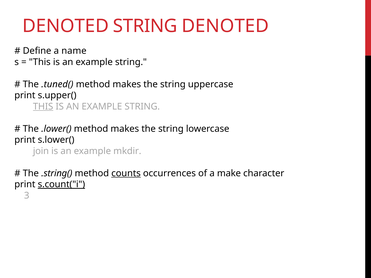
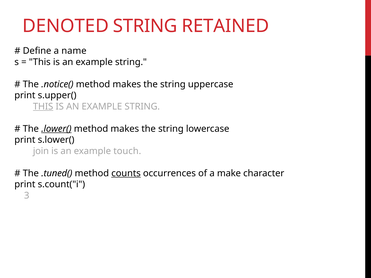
STRING DENOTED: DENOTED -> RETAINED (225, 26)
.tuned(: .tuned( -> .notice( (57, 84)
.lower( underline: none -> present (56, 129)
mkdir: mkdir -> touch (127, 151)
.string(: .string( -> .tuned( (57, 173)
s.count("i underline: present -> none (61, 185)
